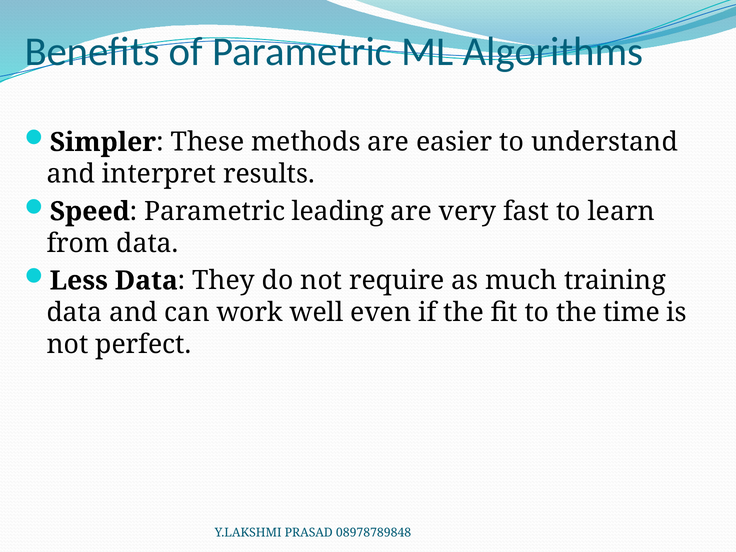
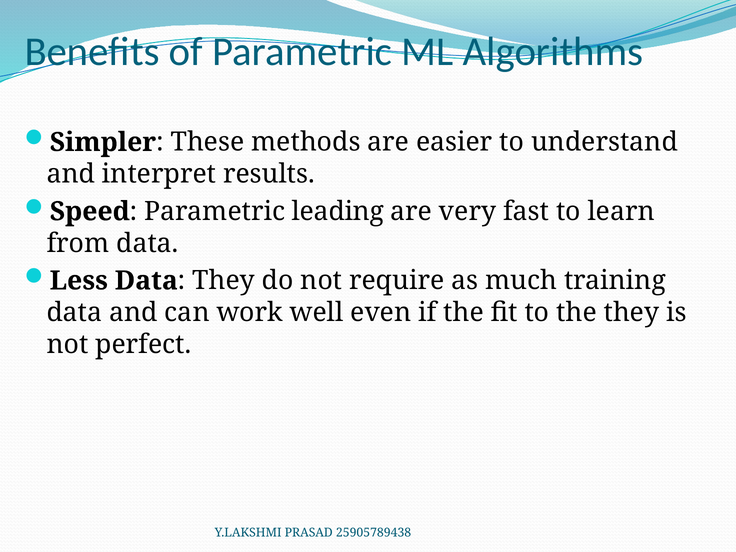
the time: time -> they (631, 313)
08978789848: 08978789848 -> 25905789438 (374, 533)
